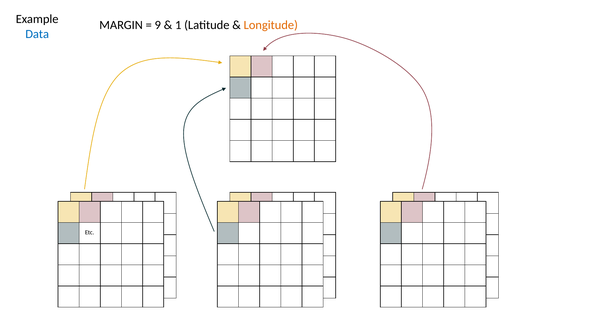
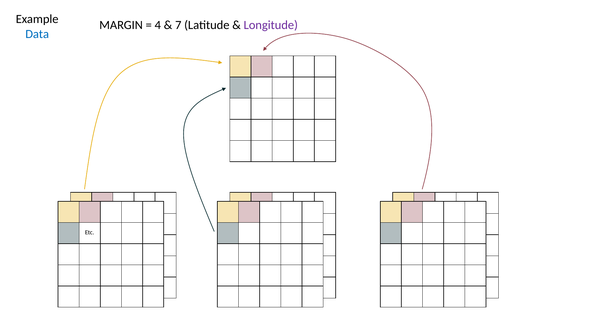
9: 9 -> 4 (158, 25)
1: 1 -> 7 (178, 25)
Longitude colour: orange -> purple (271, 25)
